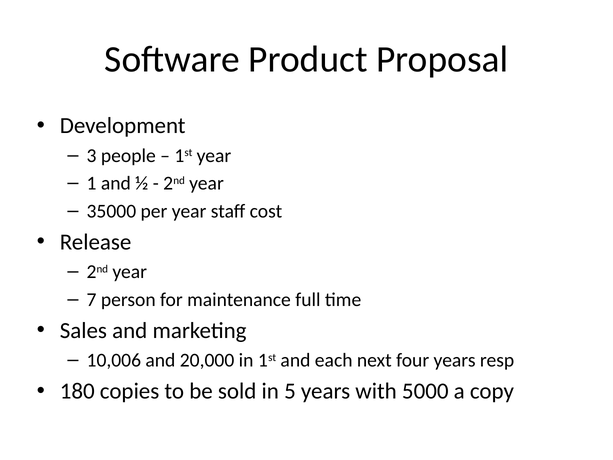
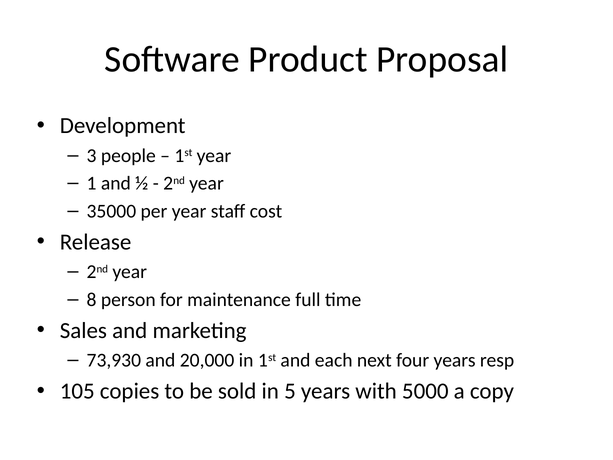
7: 7 -> 8 (92, 300)
10,006: 10,006 -> 73,930 (114, 360)
180: 180 -> 105 (77, 391)
